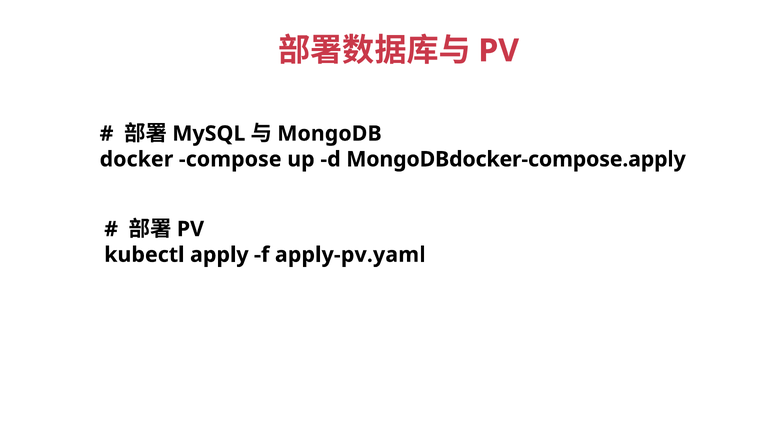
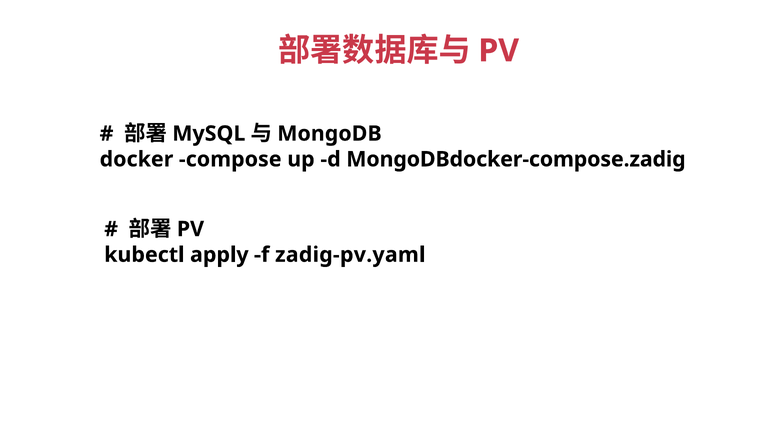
MongoDBdocker-compose.apply: MongoDBdocker-compose.apply -> MongoDBdocker-compose.zadig (516, 159)
apply-pv.yaml: apply-pv.yaml -> zadig-pv.yaml (350, 255)
